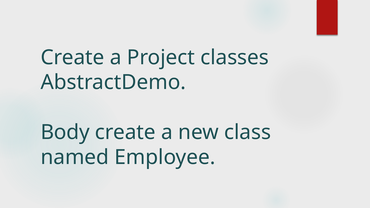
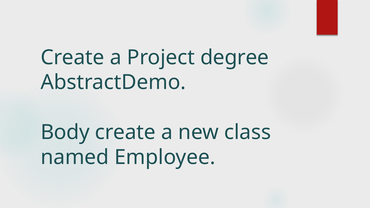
classes: classes -> degree (235, 57)
